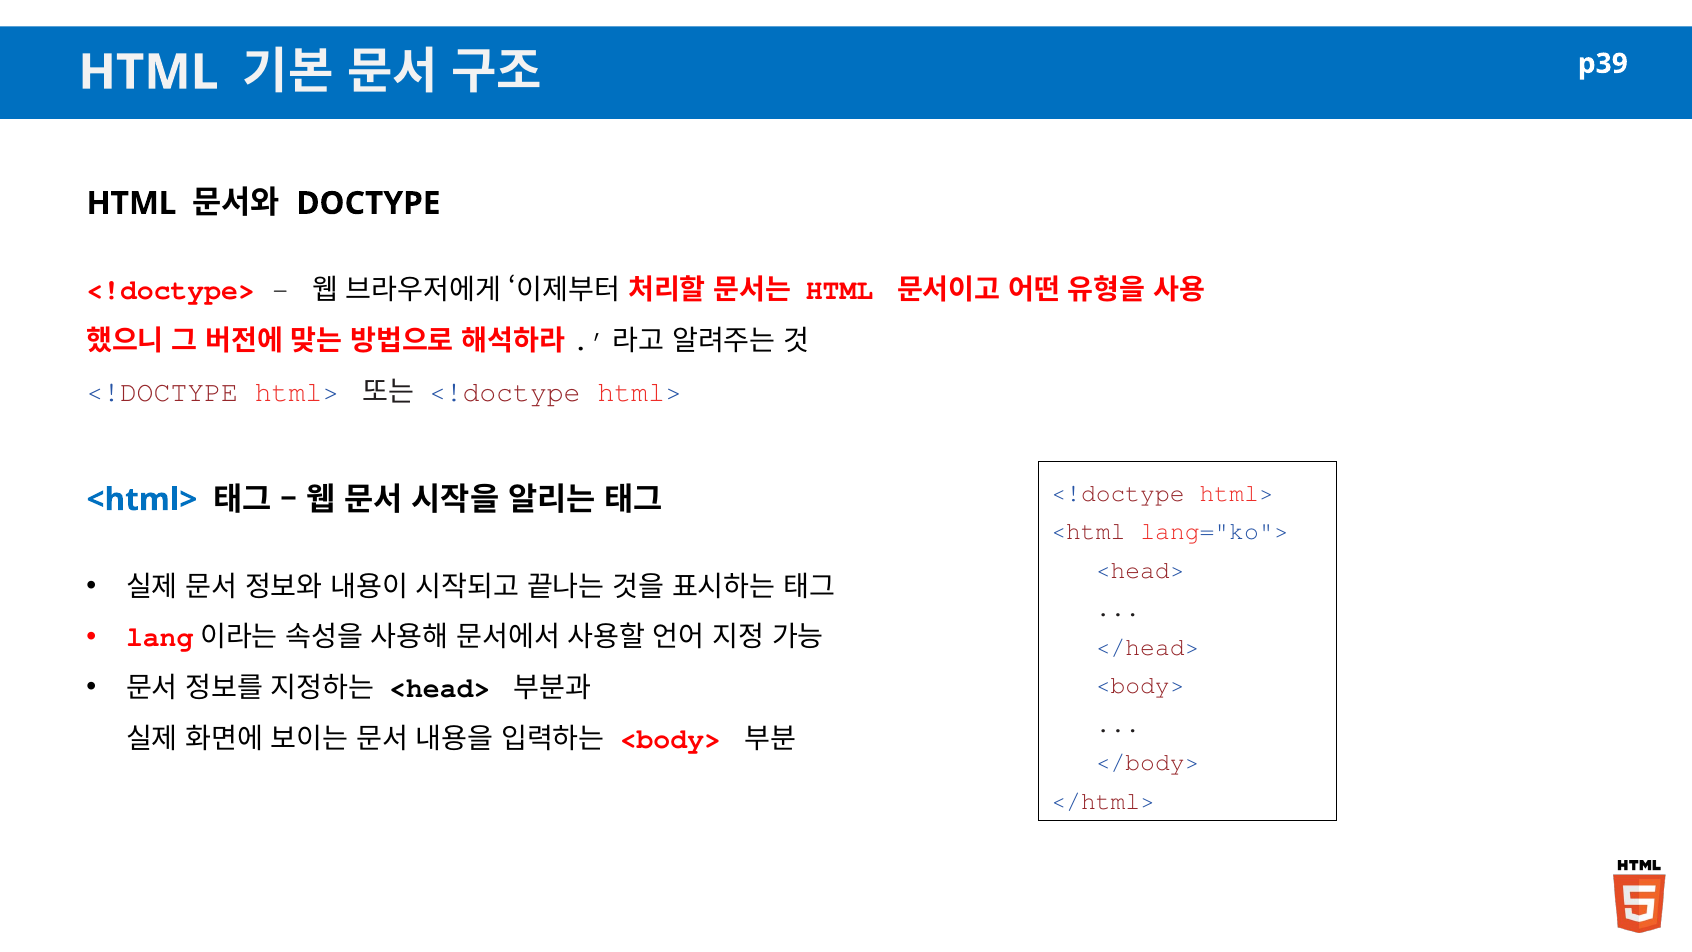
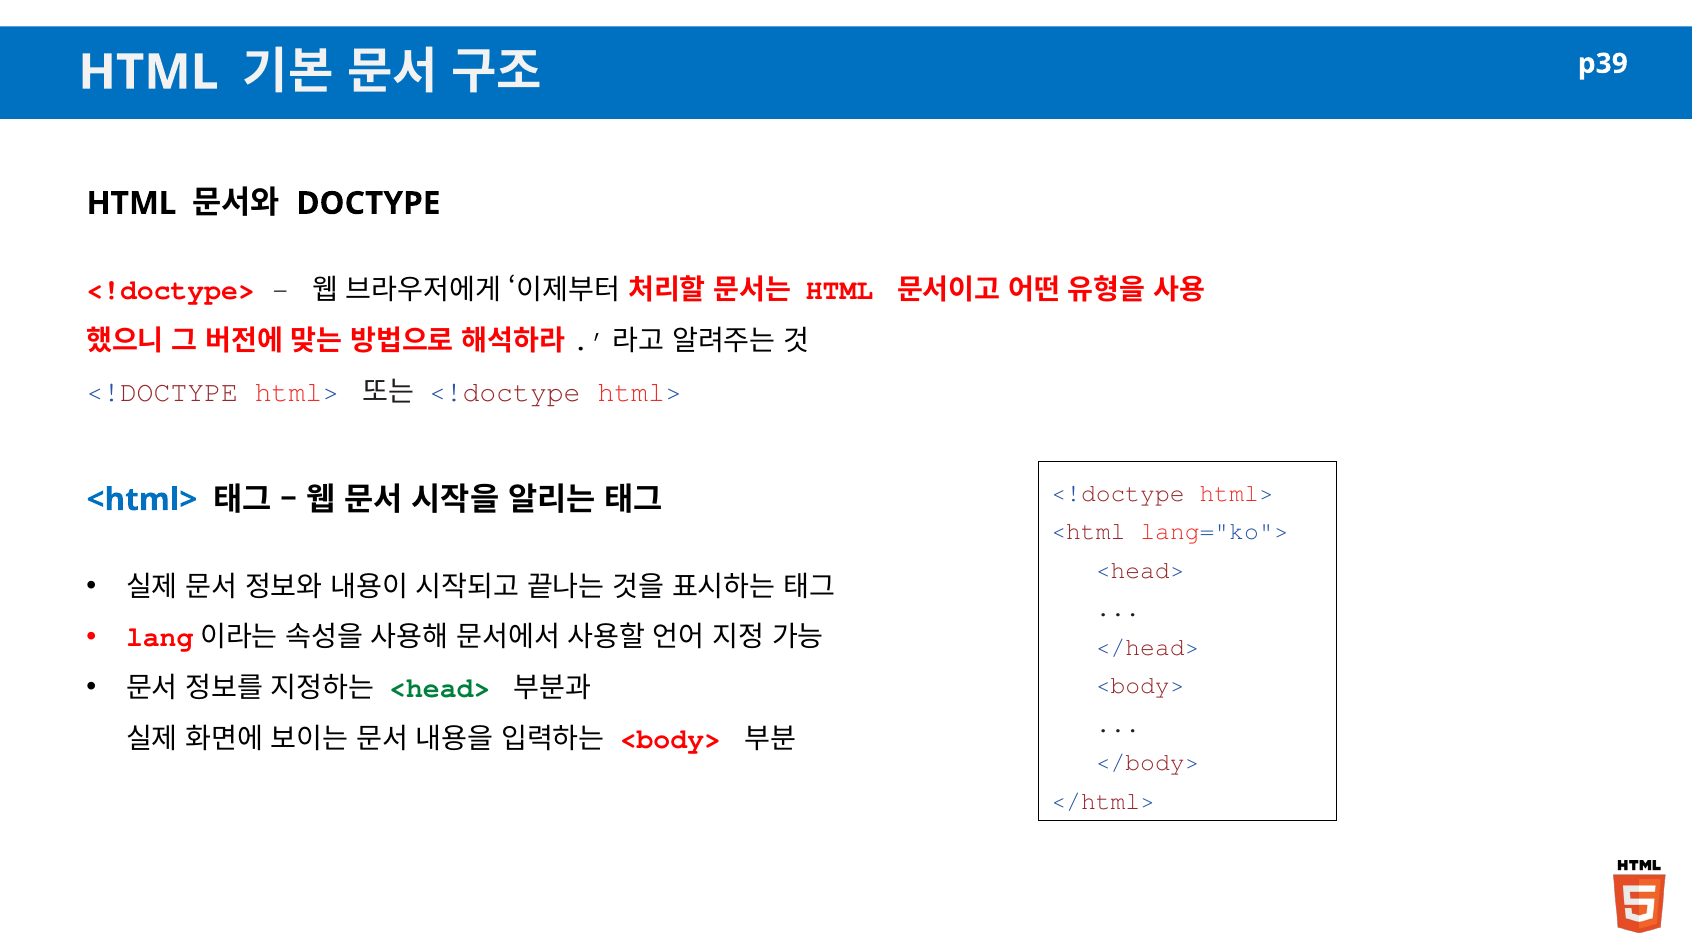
<head> colour: black -> green (440, 688)
